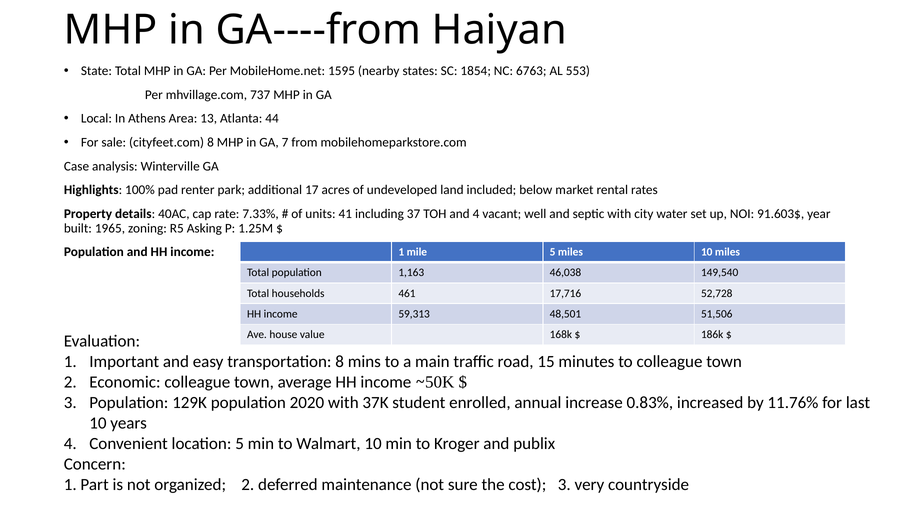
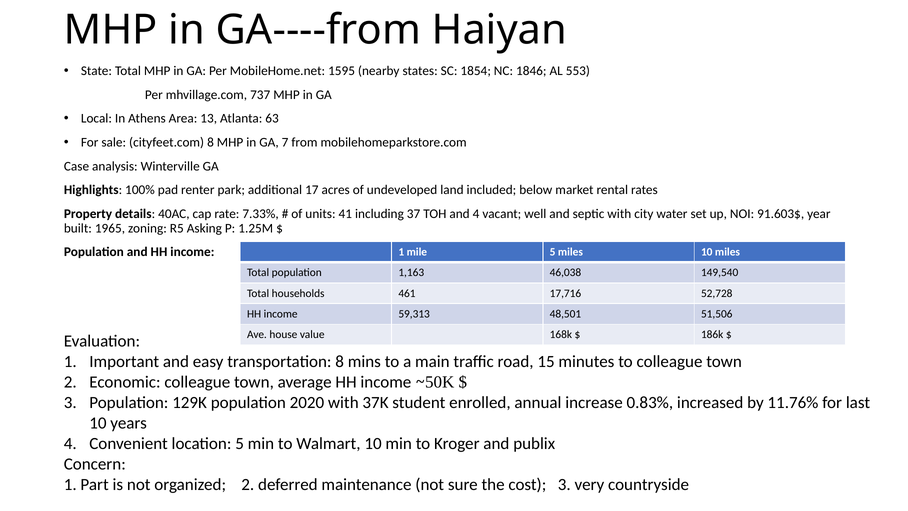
6763: 6763 -> 1846 (531, 71)
44: 44 -> 63 (272, 118)
